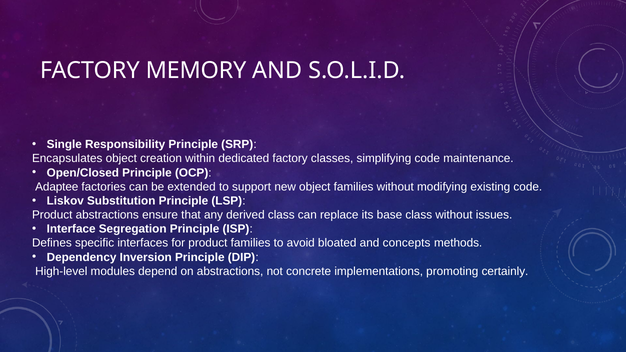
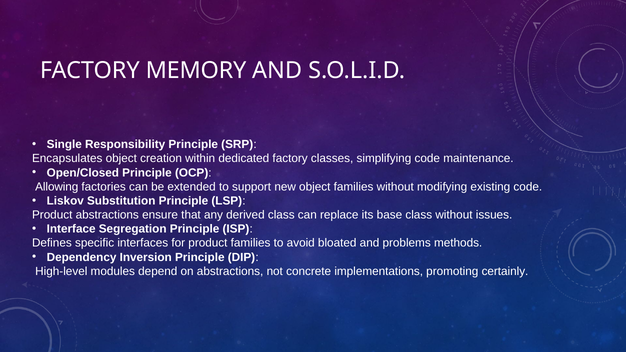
Adaptee: Adaptee -> Allowing (57, 187)
concepts: concepts -> problems (407, 243)
